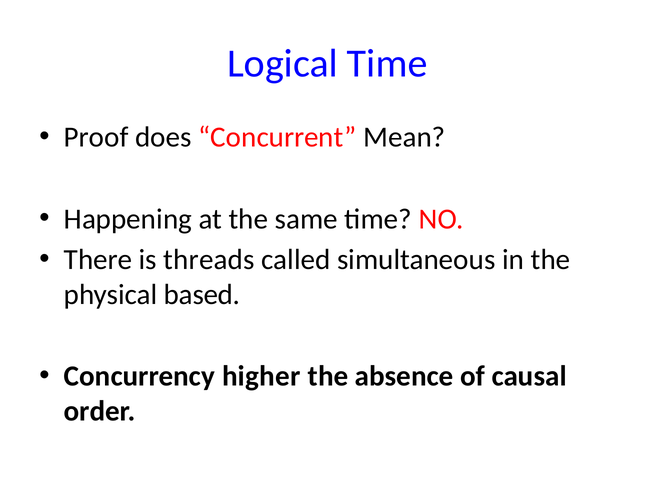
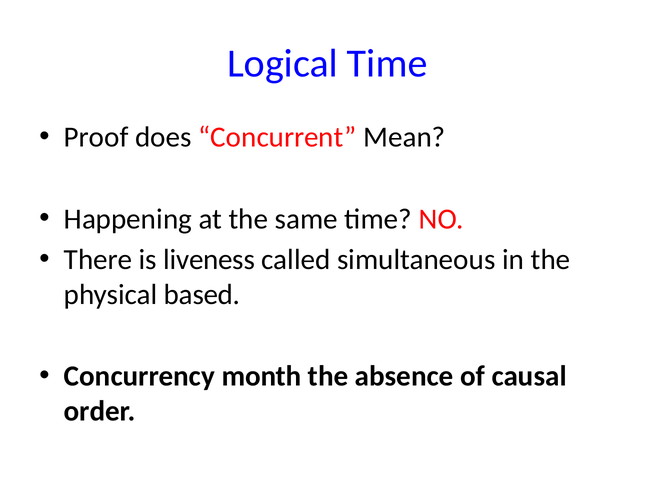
threads: threads -> liveness (209, 260)
higher: higher -> month (262, 376)
